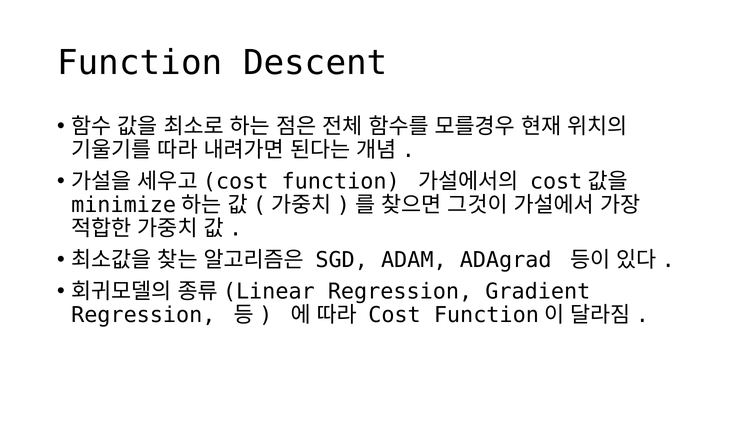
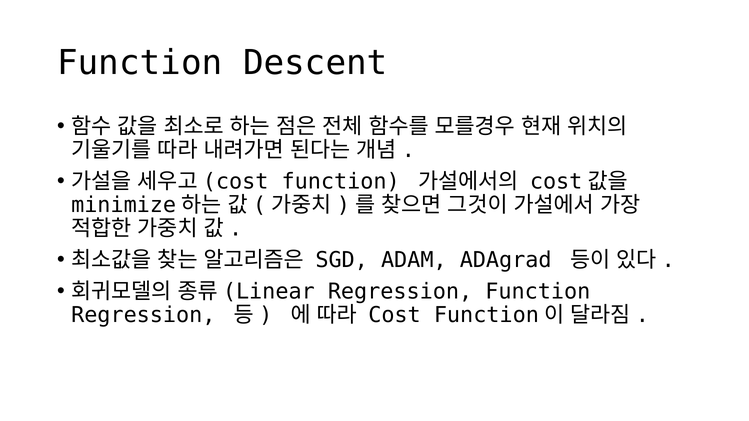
Regression Gradient: Gradient -> Function (538, 292)
